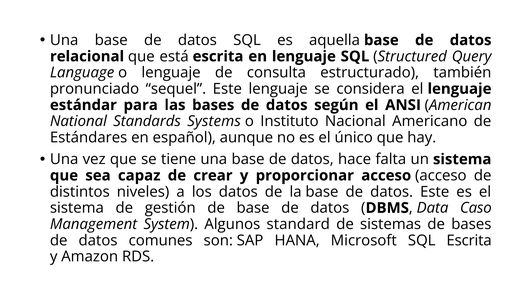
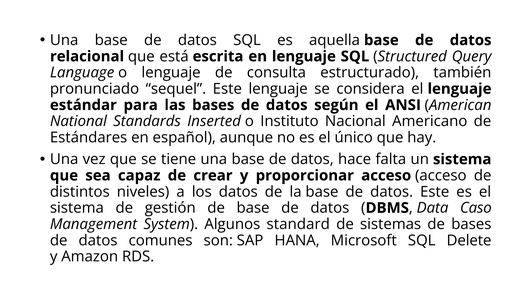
Systems: Systems -> Inserted (214, 121)
SQL Escrita: Escrita -> Delete (469, 240)
